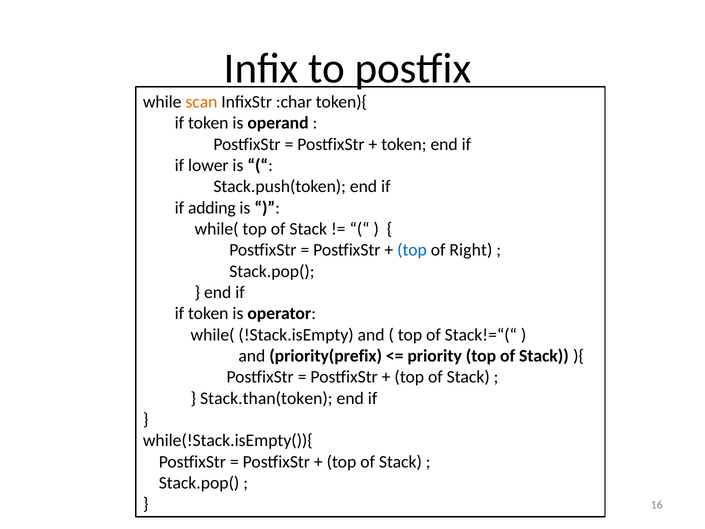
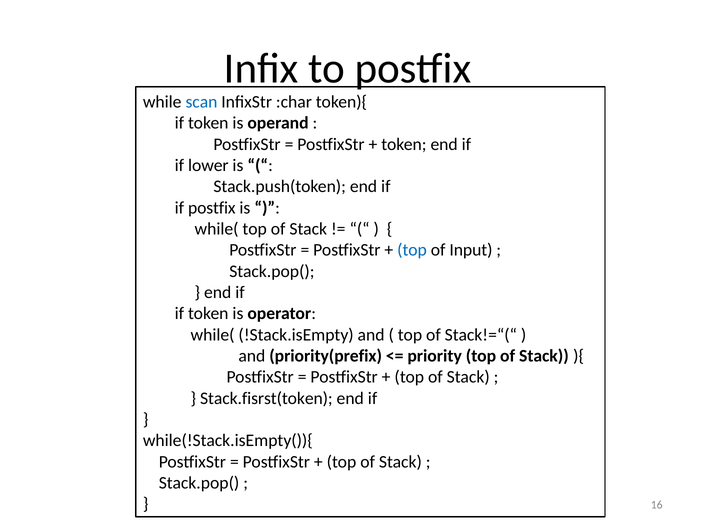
scan colour: orange -> blue (201, 102)
if adding: adding -> postfix (212, 208)
Right: Right -> Input (471, 250)
Stack.than(token: Stack.than(token -> Stack.fisrst(token (266, 398)
